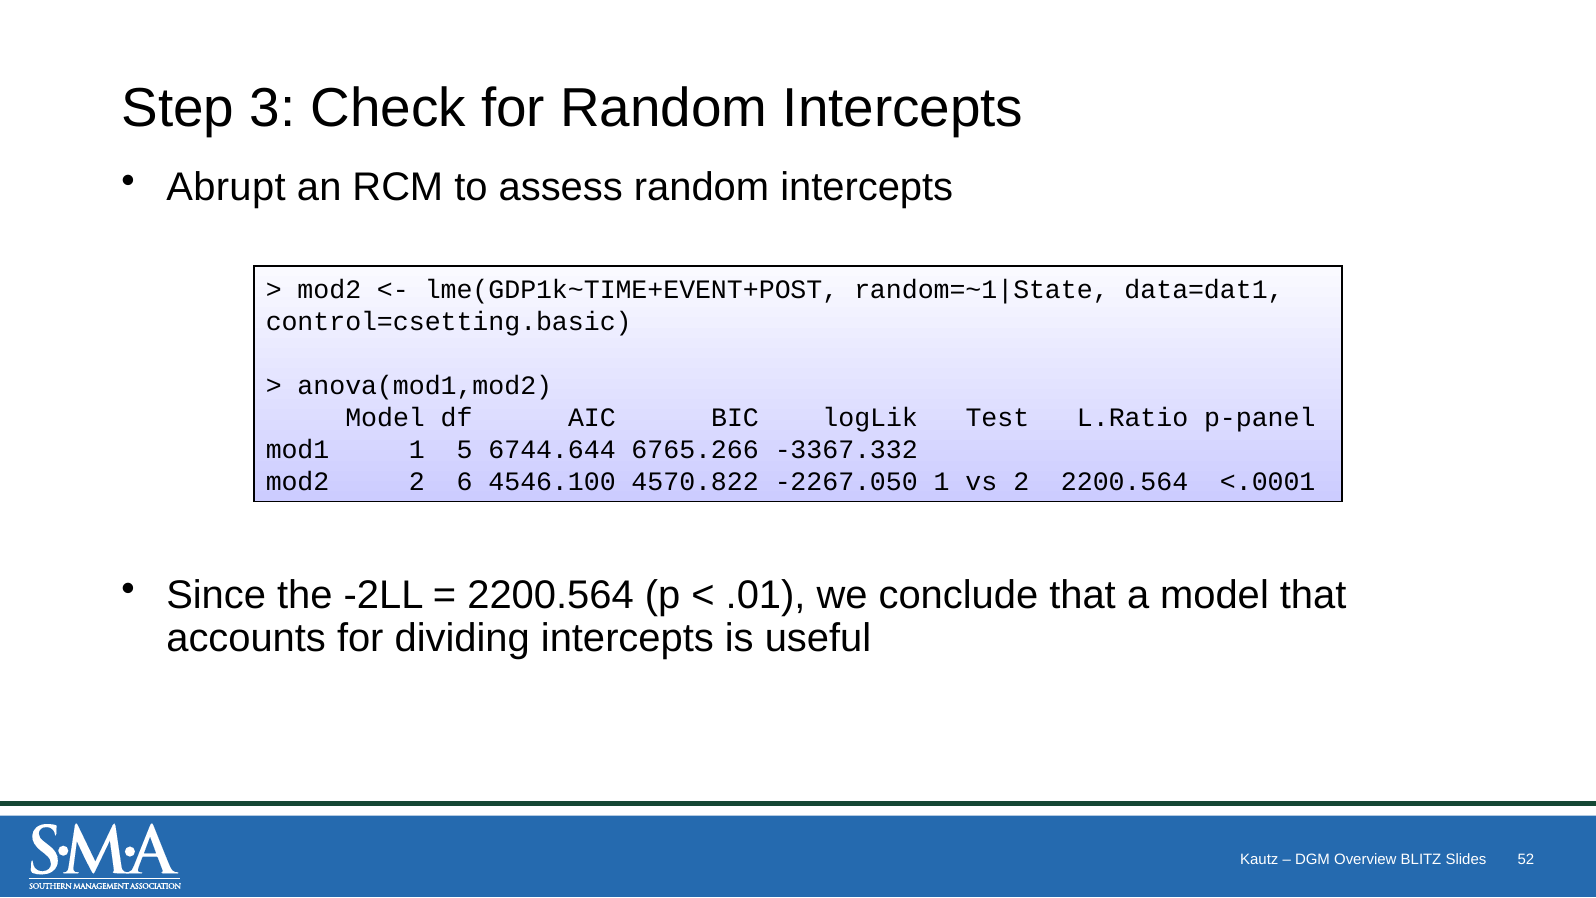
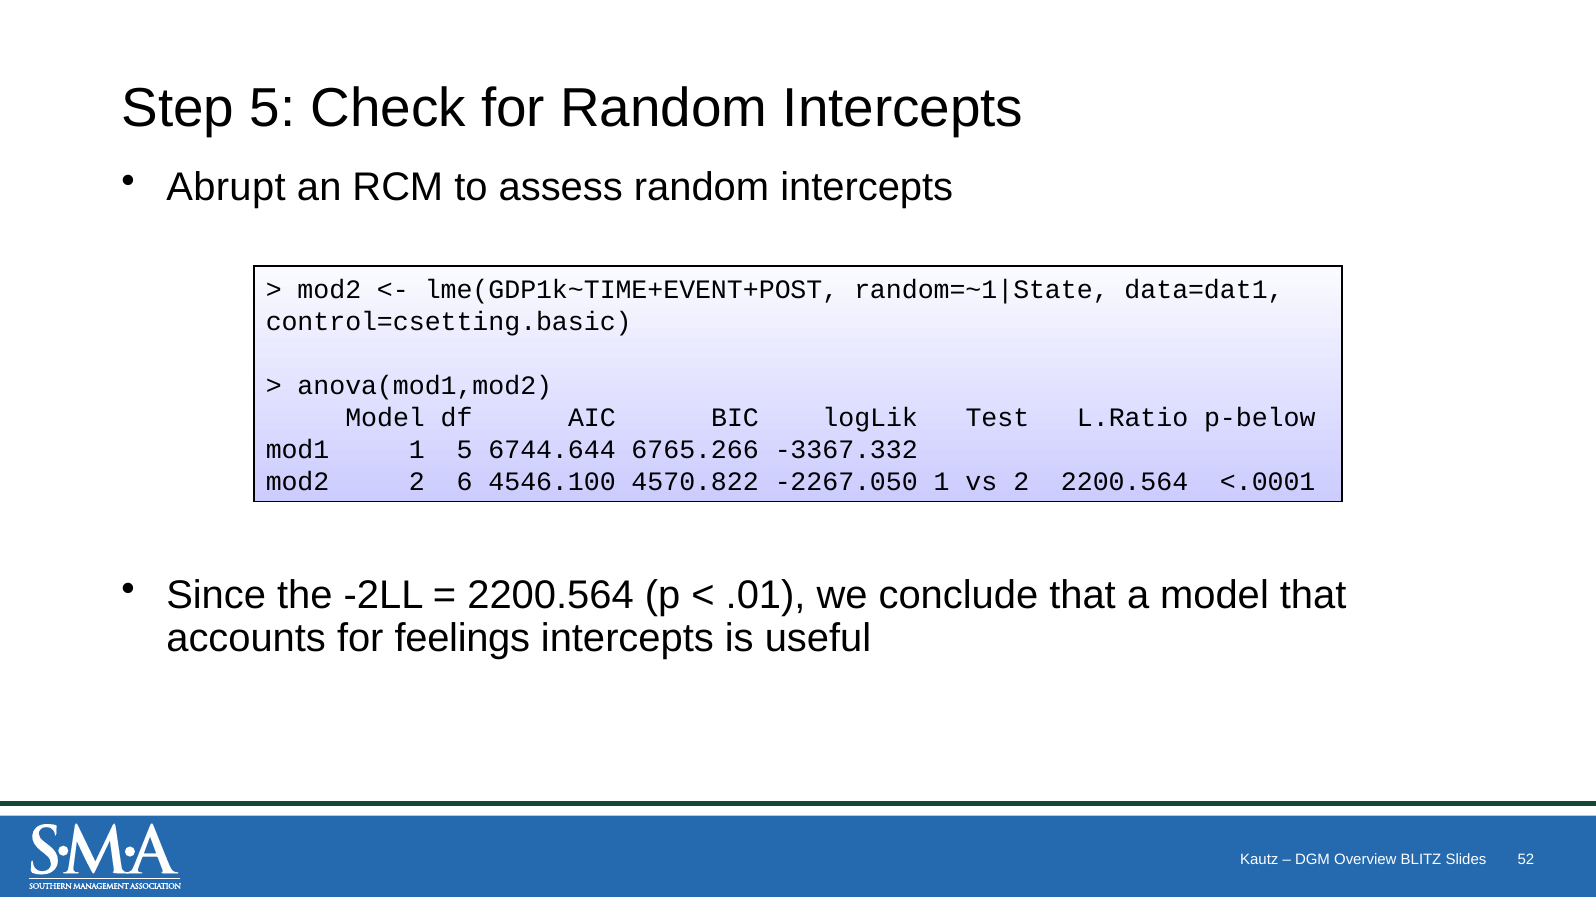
Step 3: 3 -> 5 (272, 108)
p-panel: p-panel -> p-below (1260, 417)
dividing: dividing -> feelings (462, 638)
